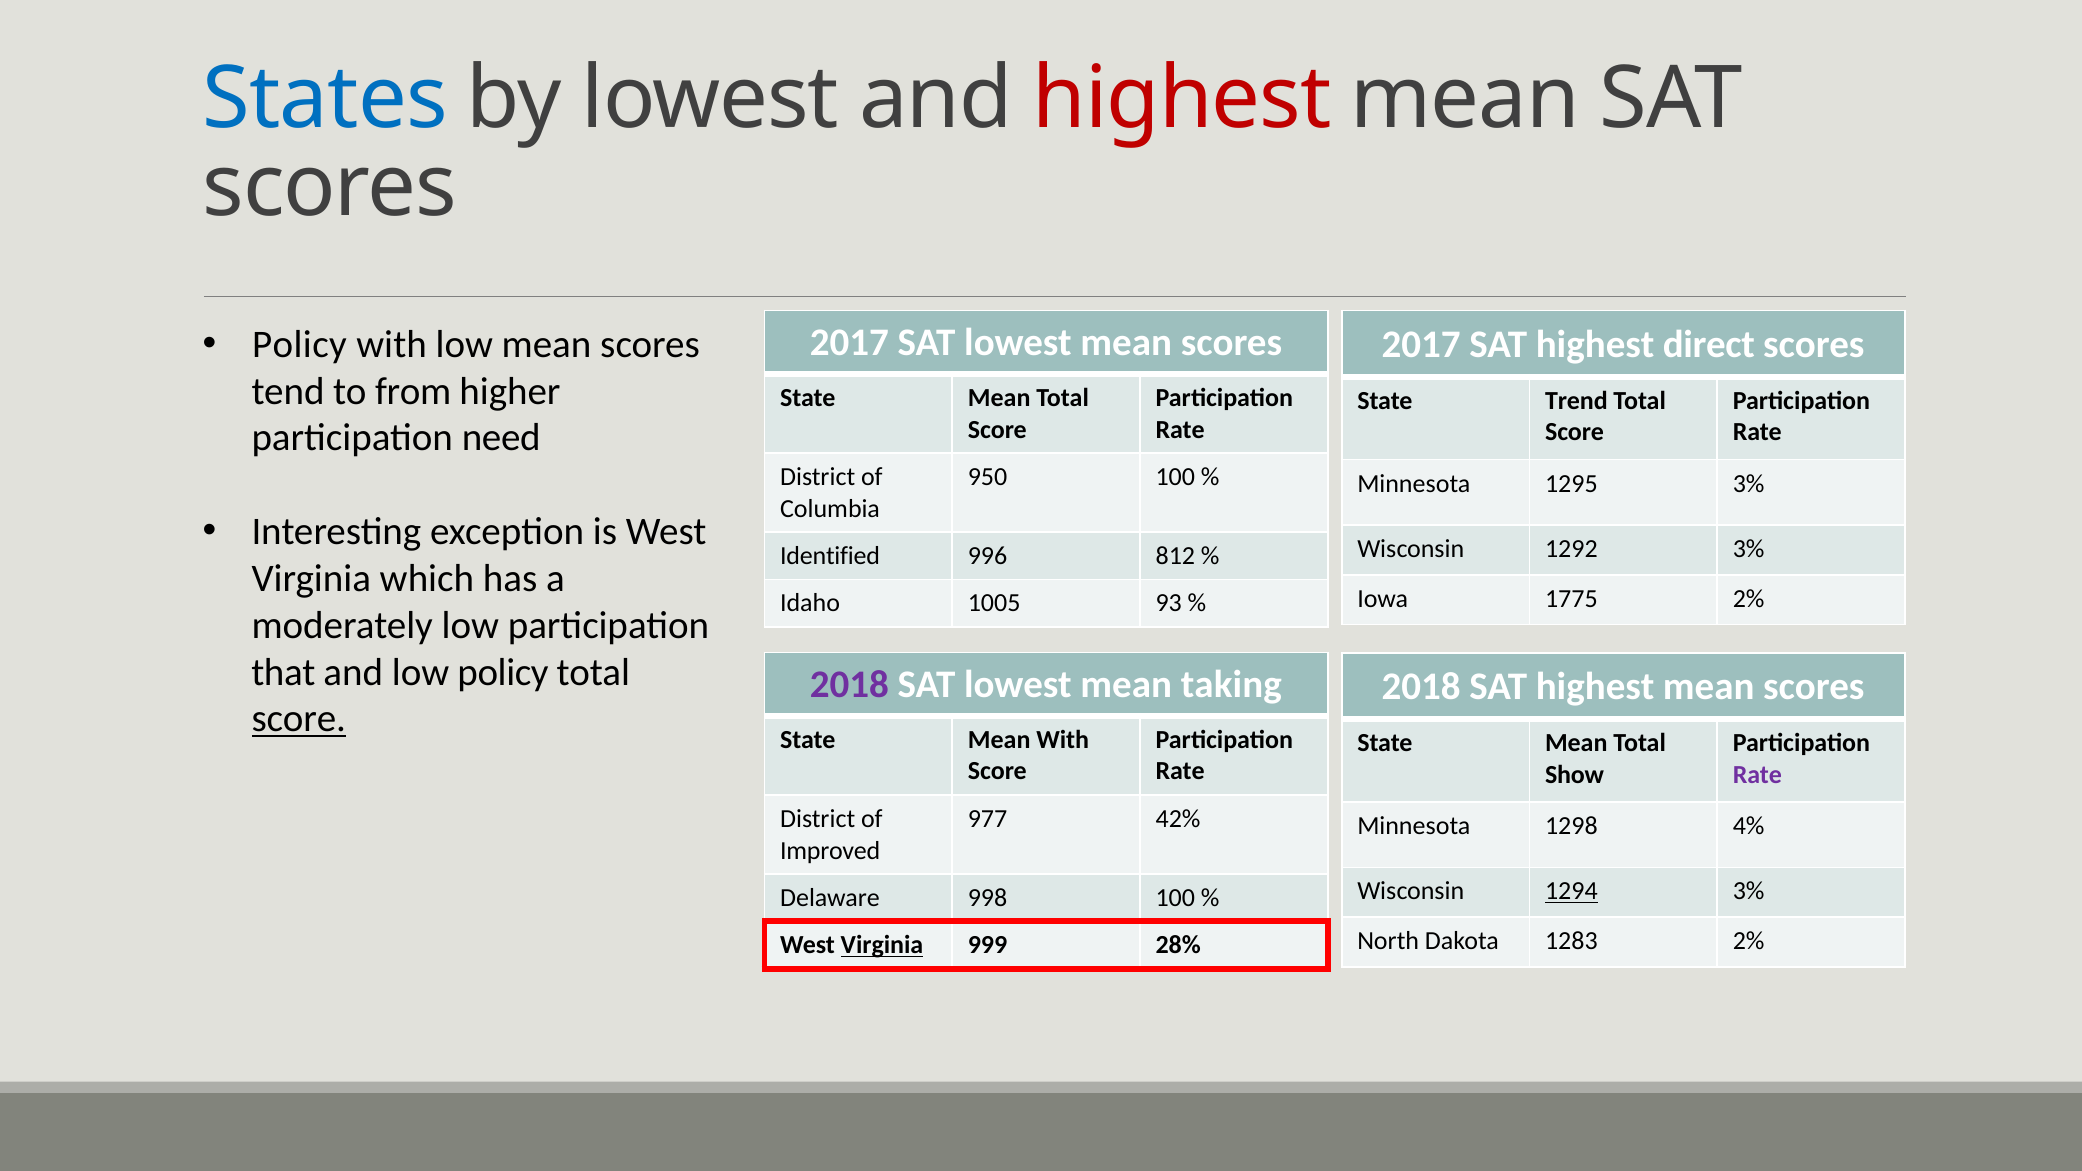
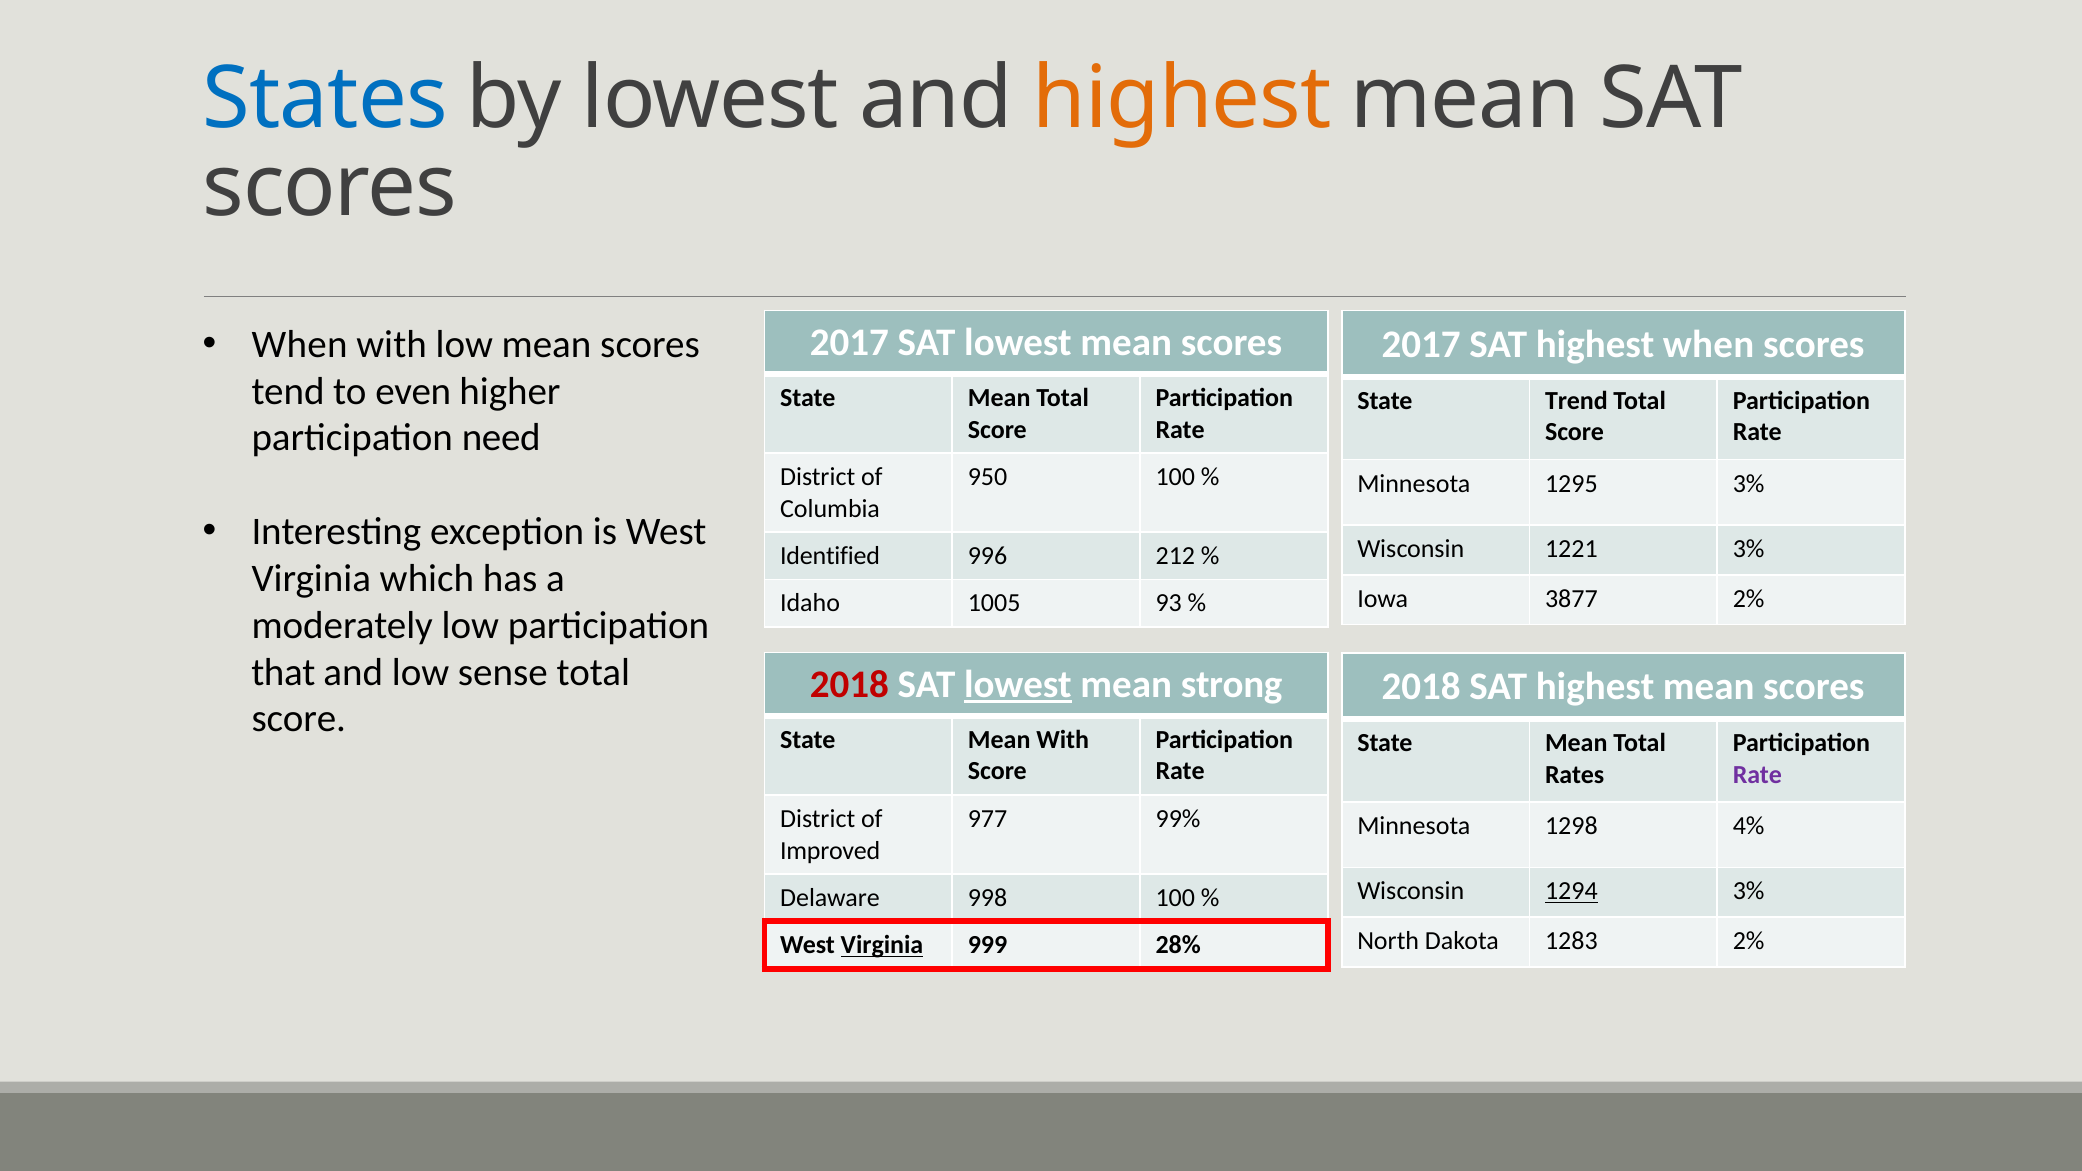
highest colour: red -> orange (1182, 99)
Policy: Policy -> When (300, 344)
highest direct: direct -> when (1709, 344)
from: from -> even (413, 391)
1292: 1292 -> 1221 (1571, 549)
812: 812 -> 212 (1175, 556)
1775: 1775 -> 3877 (1571, 599)
low policy: policy -> sense (503, 672)
2018 colour: purple -> red (849, 685)
lowest underline: none -> present (1018, 685)
taking: taking -> strong (1232, 685)
score underline: present -> none (299, 719)
Show: Show -> Rates (1575, 775)
42%: 42% -> 99% (1178, 819)
